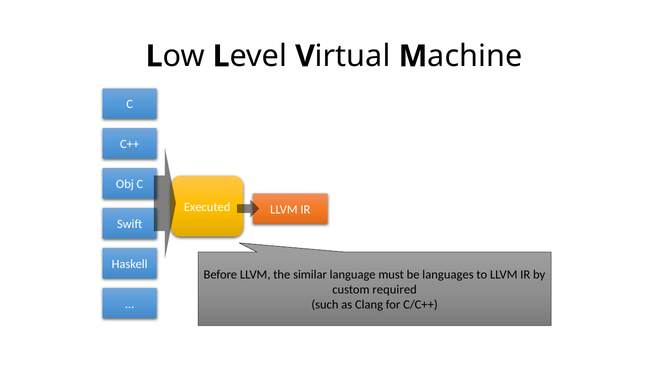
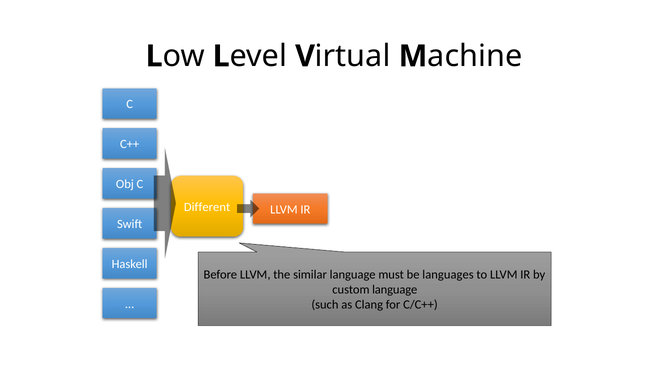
Executed: Executed -> Different (207, 207)
custom required: required -> language (395, 290)
